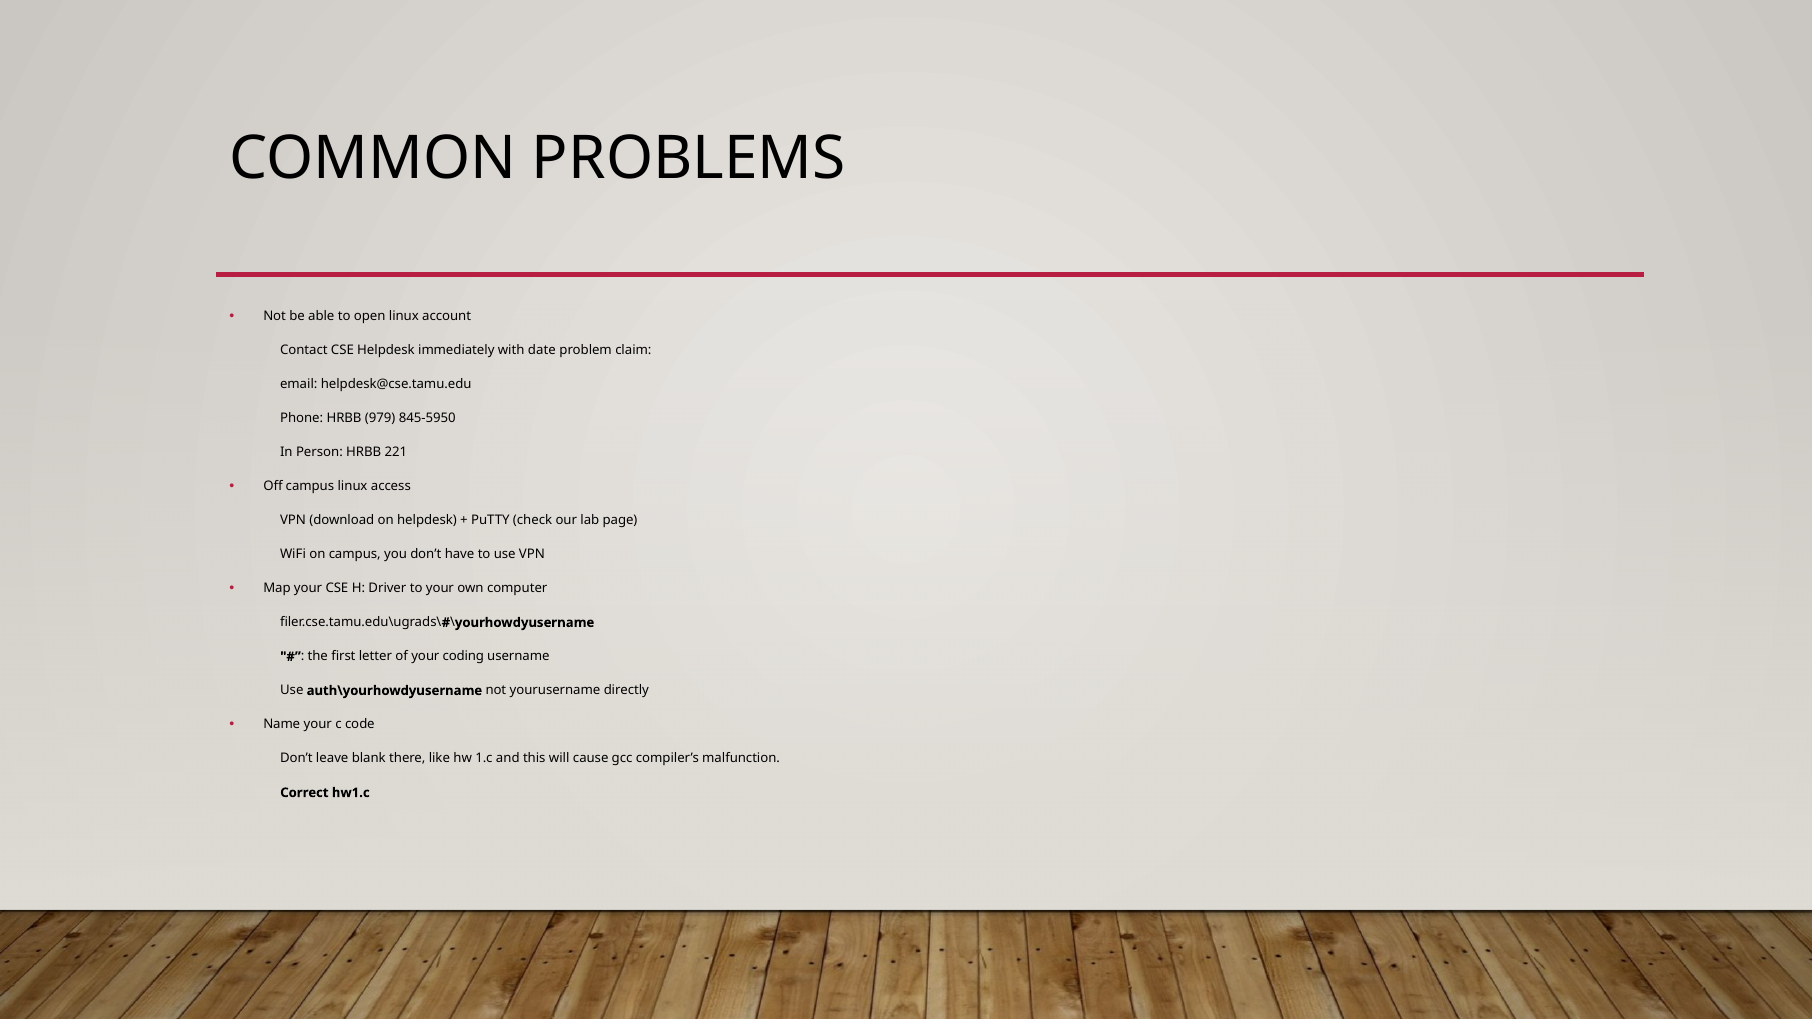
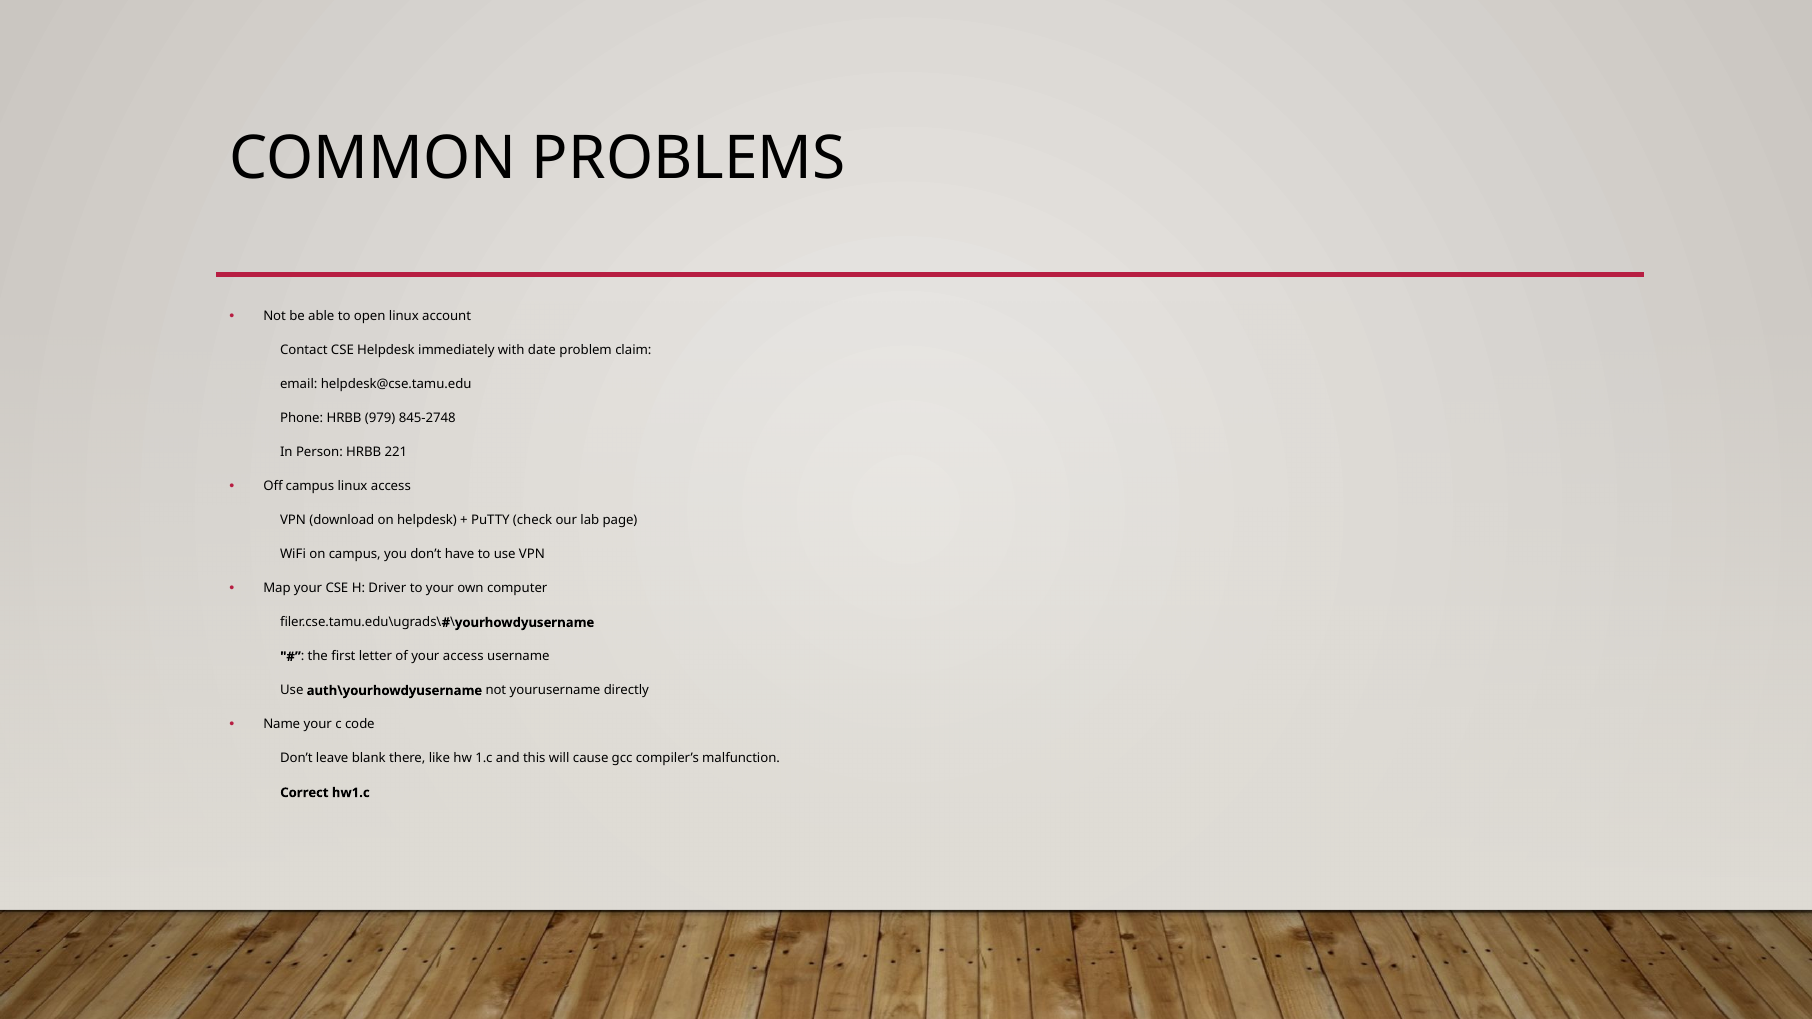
845-5950: 845-5950 -> 845-2748 (427, 419)
your coding: coding -> access (463, 657)
